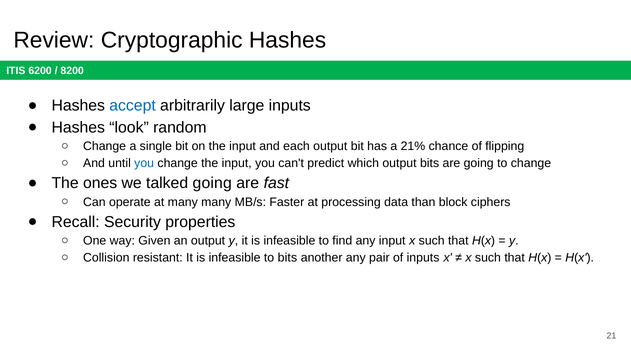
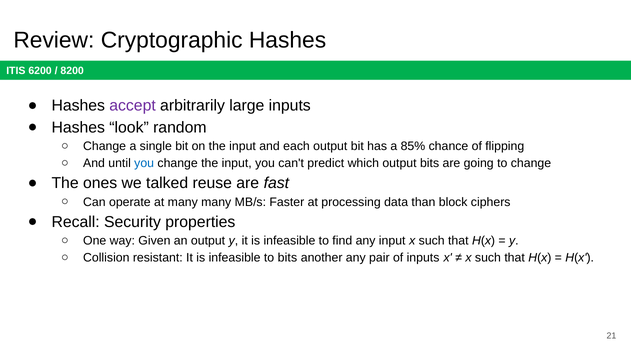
accept colour: blue -> purple (133, 106)
21%: 21% -> 85% (413, 146)
talked going: going -> reuse (212, 183)
